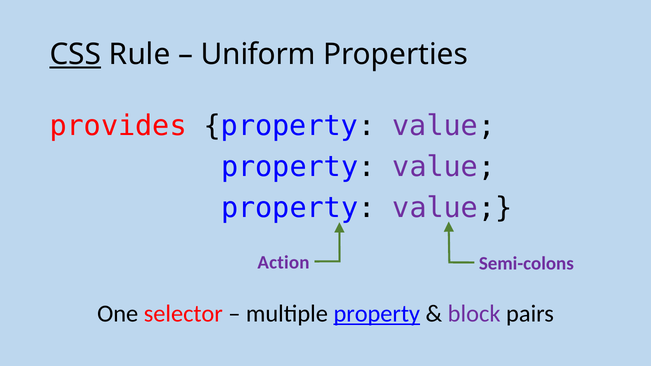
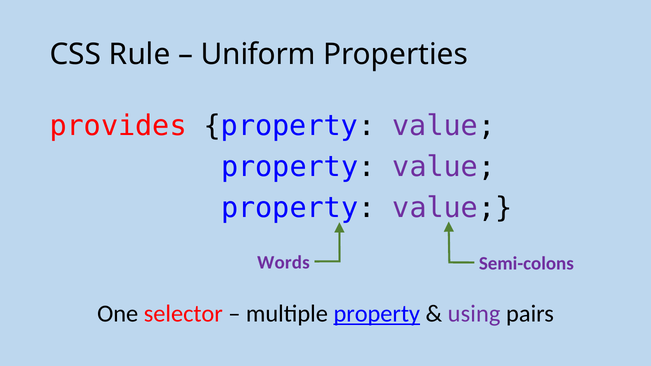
CSS underline: present -> none (75, 55)
Action: Action -> Words (283, 263)
block: block -> using (474, 314)
